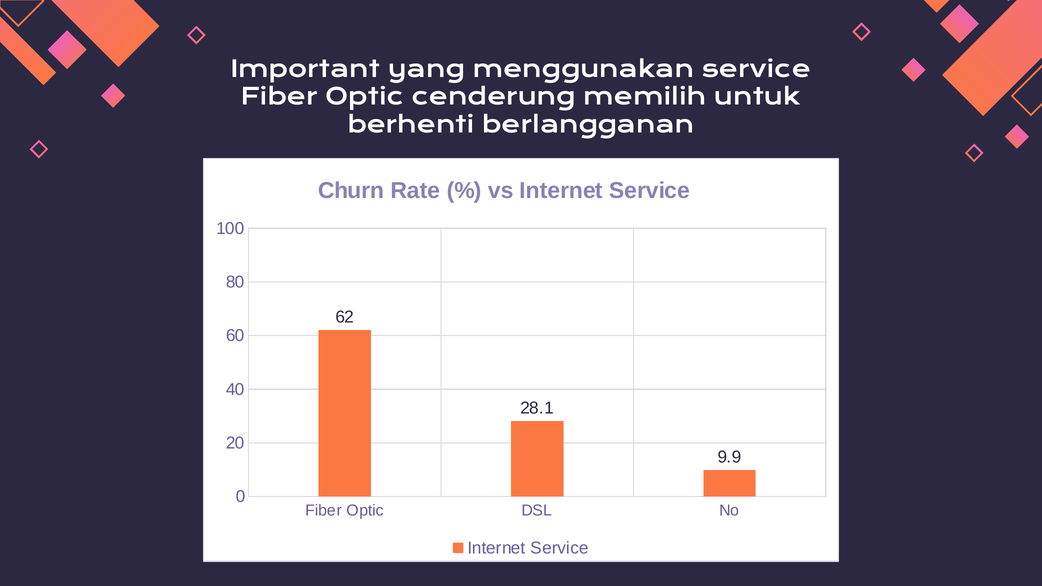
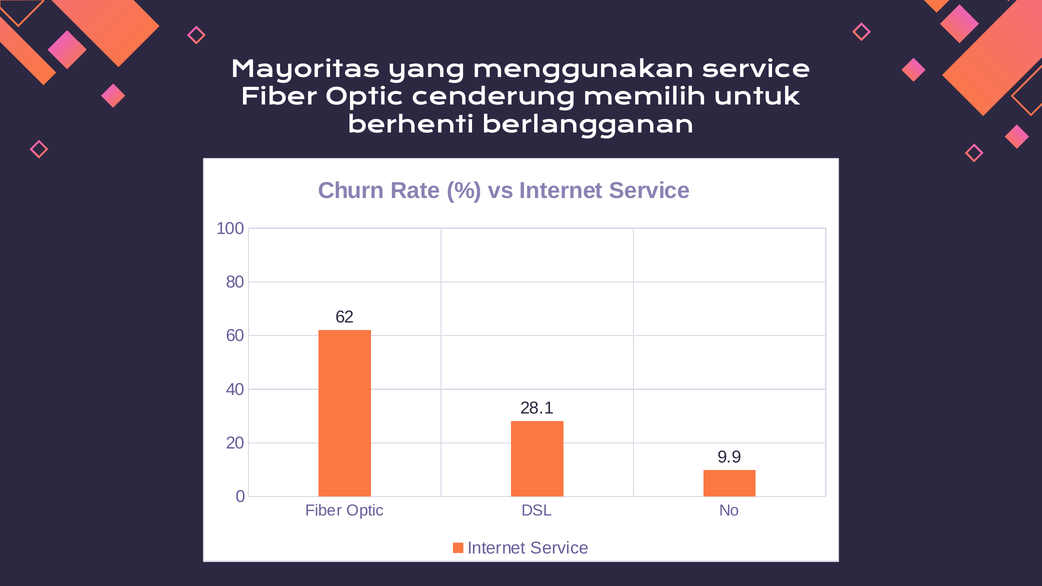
Important: Important -> Mayoritas (305, 69)
